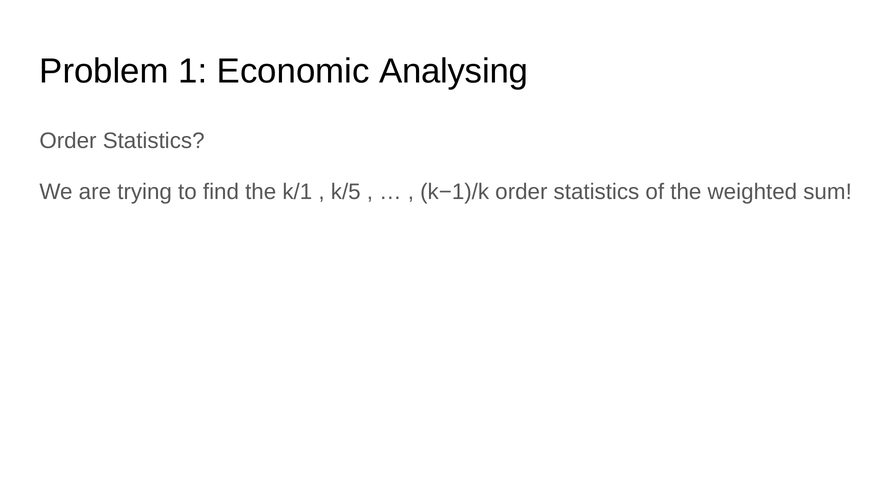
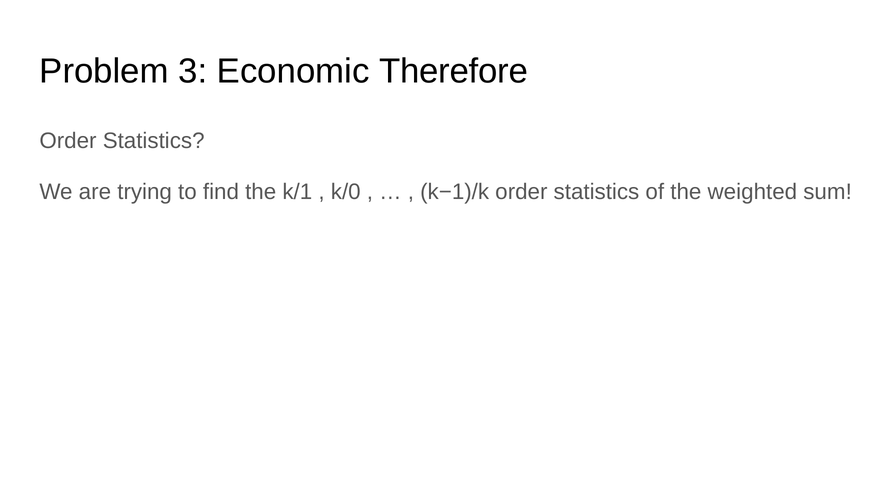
1: 1 -> 3 (193, 71)
Analysing: Analysing -> Therefore (454, 71)
k/5: k/5 -> k/0 (346, 191)
